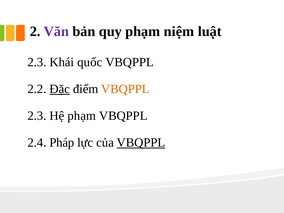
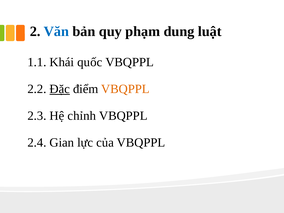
Văn colour: purple -> blue (56, 31)
niệm: niệm -> dung (179, 31)
2.3: 2.3 -> 1.1 (37, 62)
Hệ phạm: phạm -> chỉnh (82, 116)
Pháp: Pháp -> Gian (62, 143)
VBQPPL underline: present -> none (141, 143)
